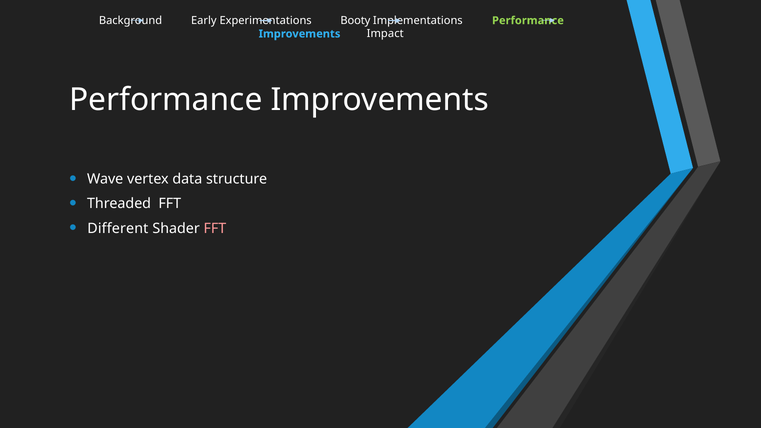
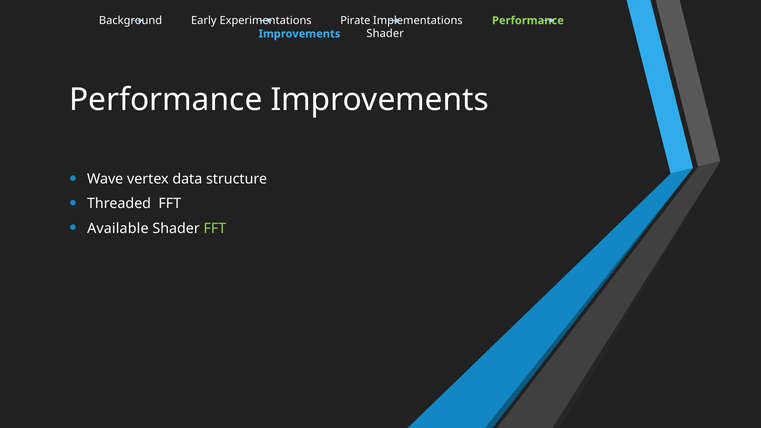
Booty: Booty -> Pirate (355, 21)
Improvements Impact: Impact -> Shader (385, 34)
Different: Different -> Available (118, 228)
FFT colour: pink -> light green (215, 228)
